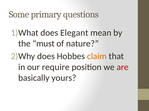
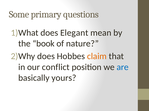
must: must -> book (44, 44)
require: require -> conflict (56, 68)
are colour: red -> blue (123, 68)
